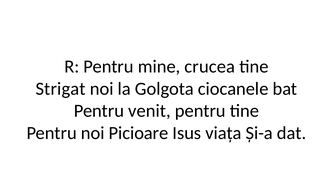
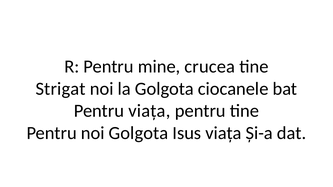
Pentru venit: venit -> viața (149, 111)
noi Picioare: Picioare -> Golgota (138, 133)
